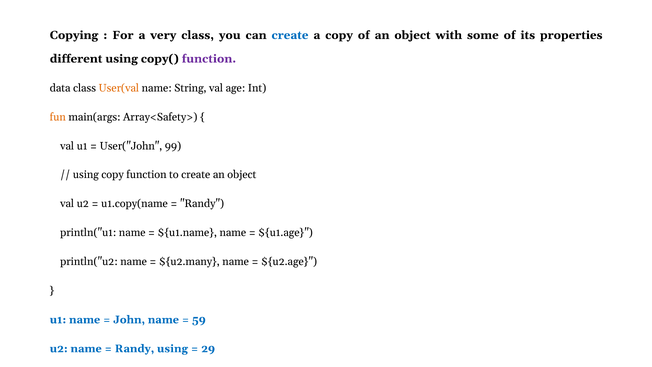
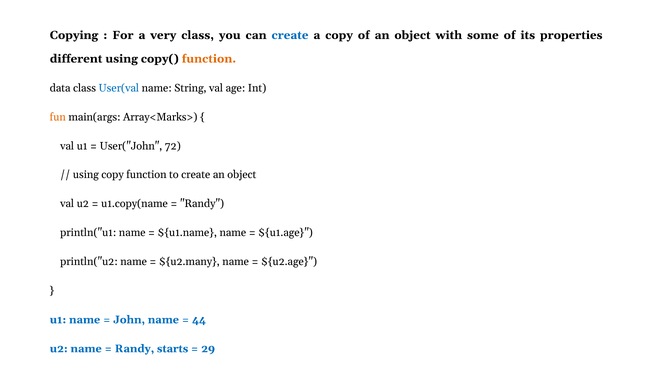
function colour: purple -> orange (209, 59)
User(val colour: orange -> blue (119, 88)
Array<Safety>: Array<Safety> -> Array<Marks> (160, 117)
99: 99 -> 72 (173, 146)
59: 59 -> 44 (199, 319)
Randy using: using -> starts (173, 348)
